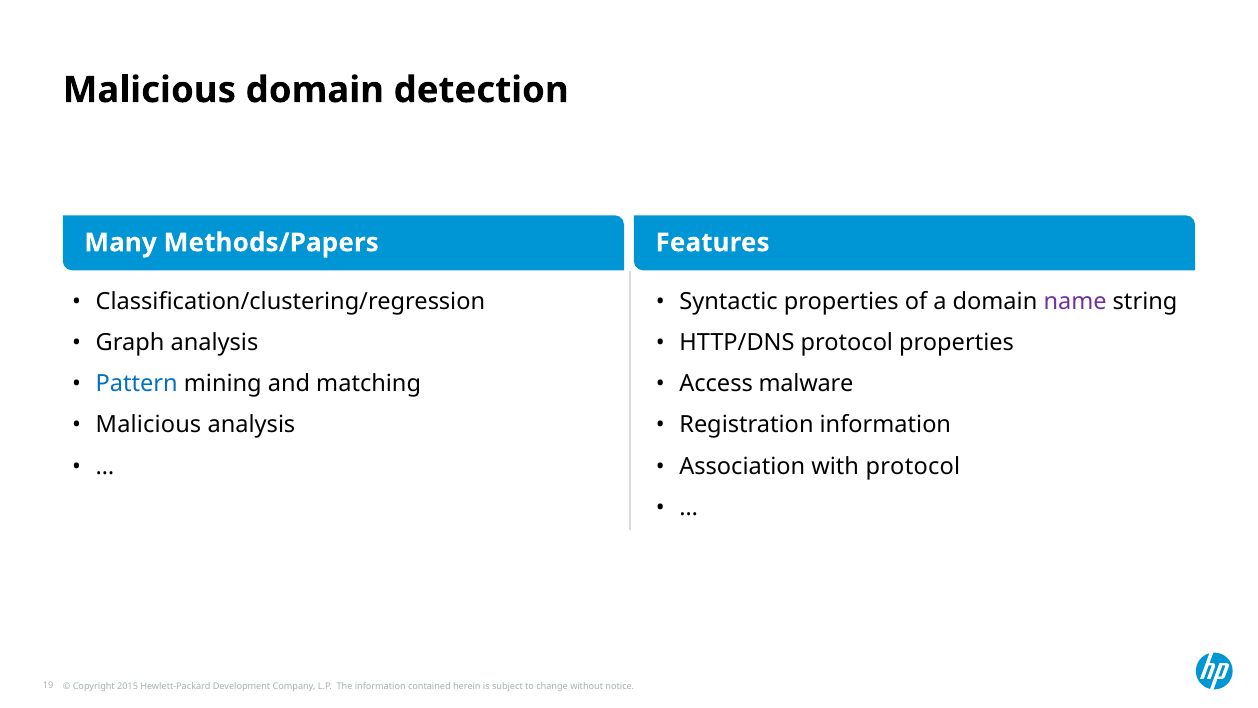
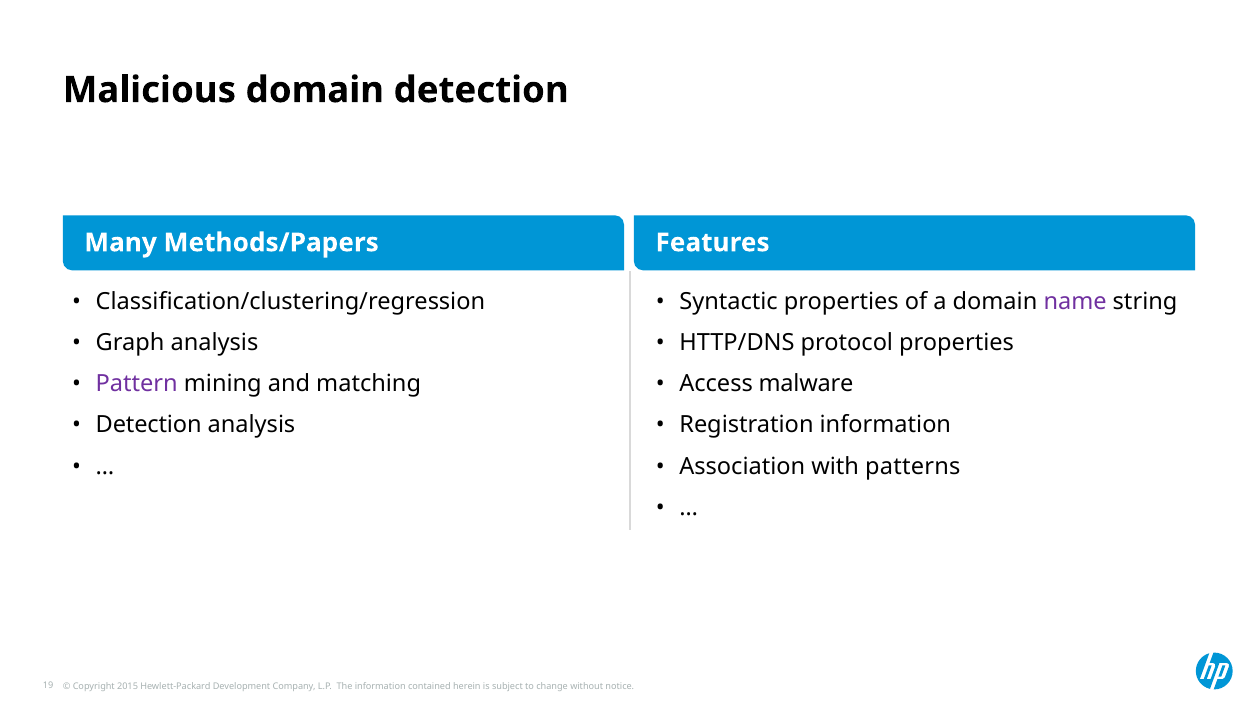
Pattern colour: blue -> purple (137, 384)
Malicious: Malicious -> Detection (149, 425)
with protocol: protocol -> patterns (913, 466)
